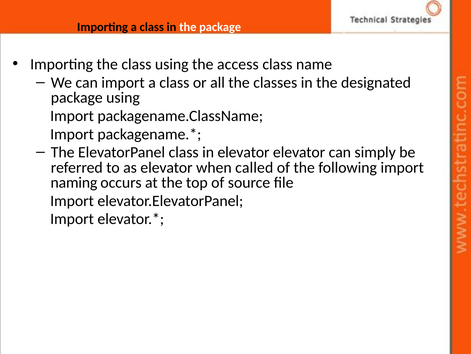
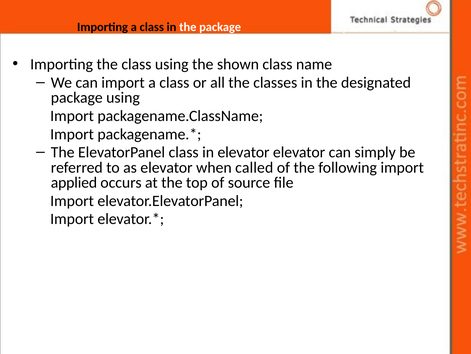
access: access -> shown (238, 64)
naming: naming -> applied (74, 182)
